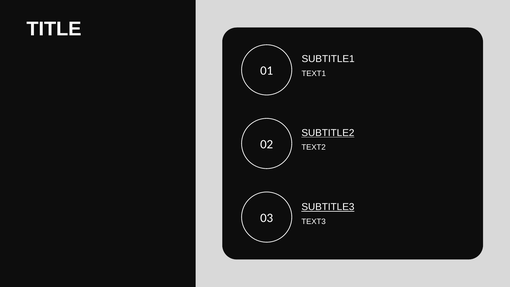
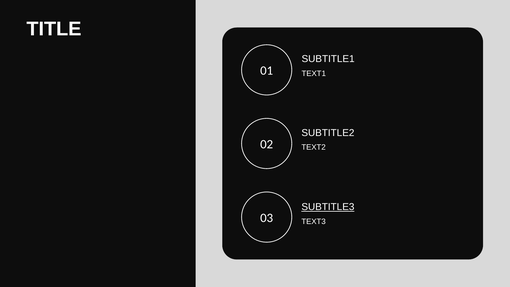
SUBTITLE2 underline: present -> none (328, 133)
